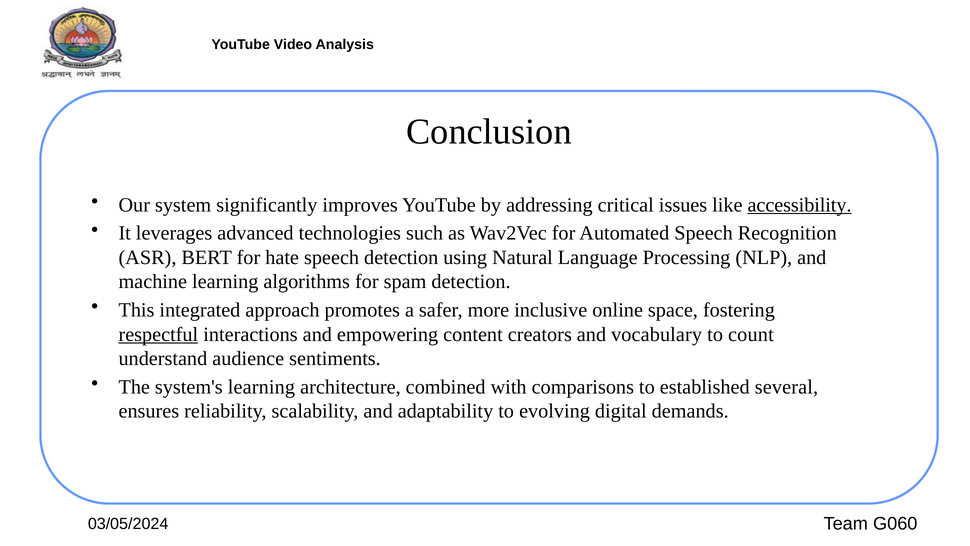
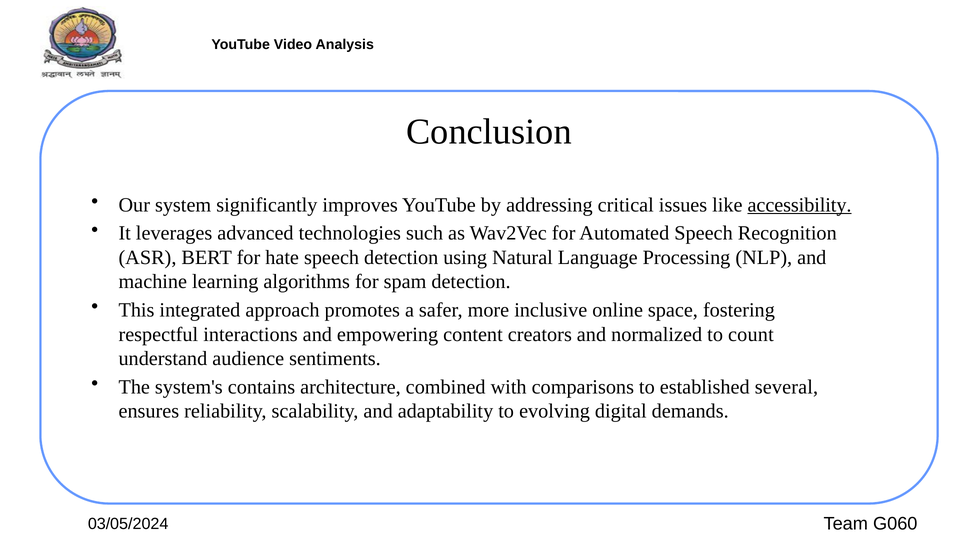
respectful underline: present -> none (158, 334)
vocabulary: vocabulary -> normalized (657, 334)
system's learning: learning -> contains (261, 387)
